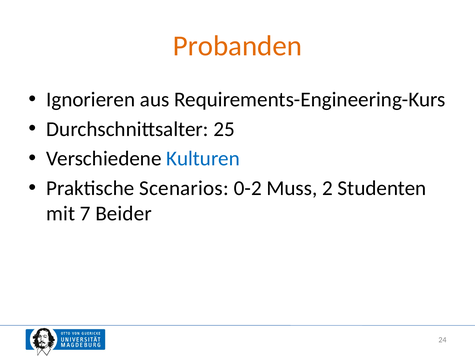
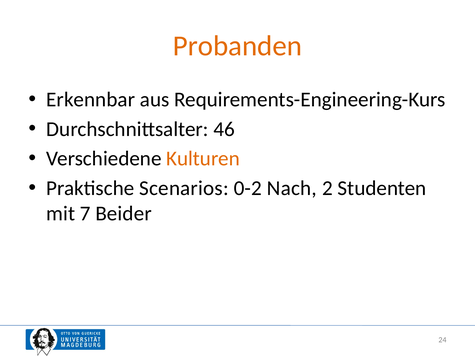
Ignorieren: Ignorieren -> Erkennbar (91, 100)
25: 25 -> 46 (224, 129)
Kulturen colour: blue -> orange (203, 159)
Muss: Muss -> Nach (292, 188)
